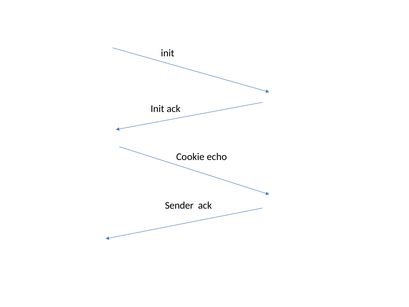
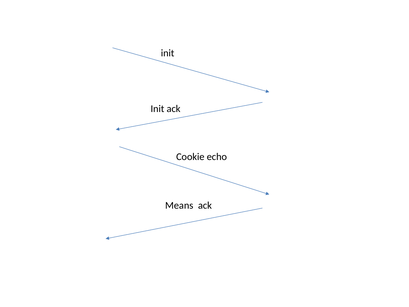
Sender: Sender -> Means (179, 205)
